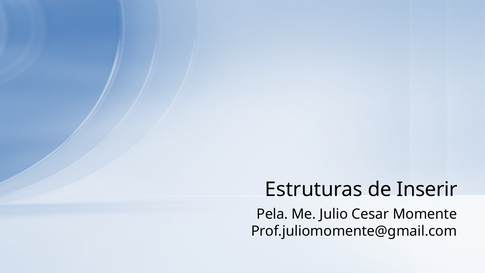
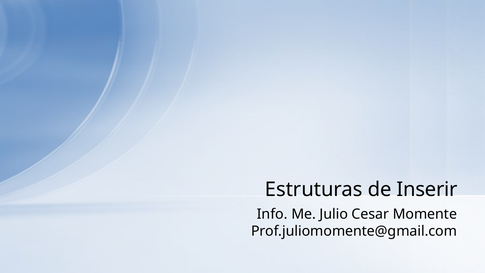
Pela: Pela -> Info (272, 214)
